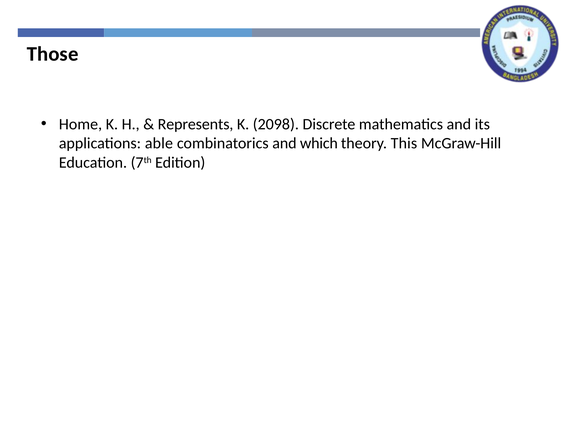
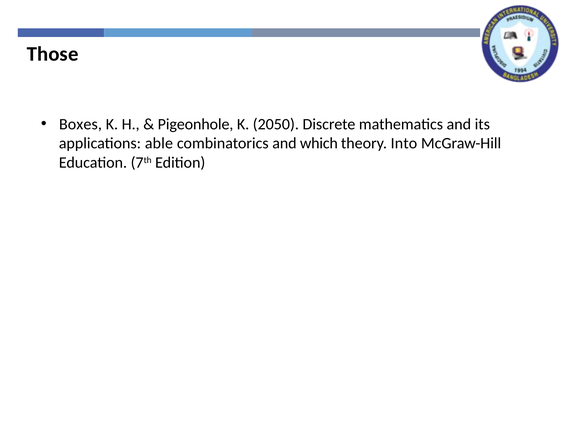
Home: Home -> Boxes (80, 124)
Represents: Represents -> Pigeonhole (196, 124)
2098: 2098 -> 2050 (276, 124)
This: This -> Into (404, 144)
